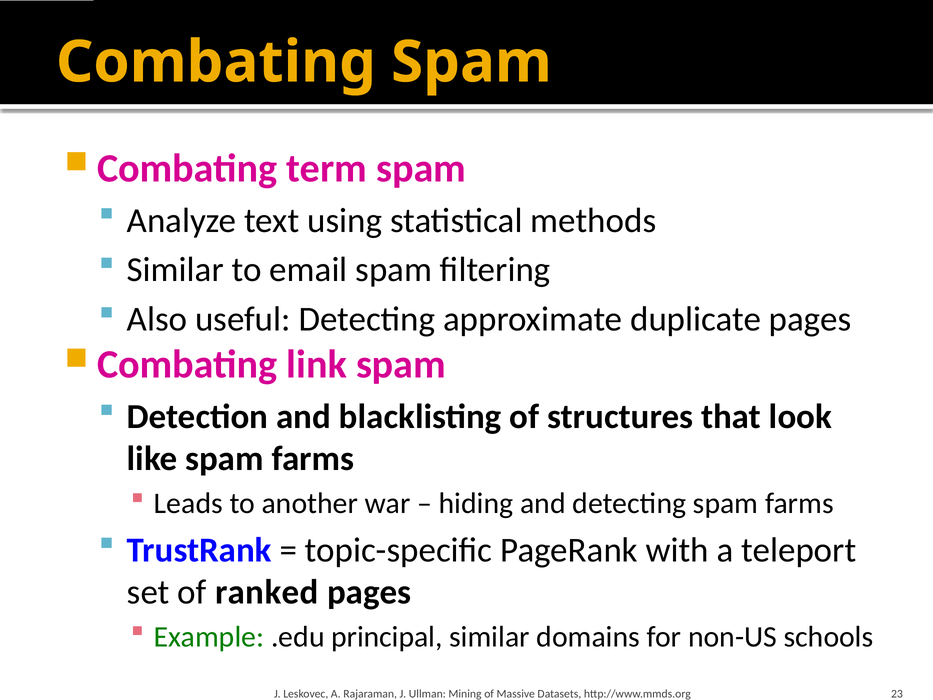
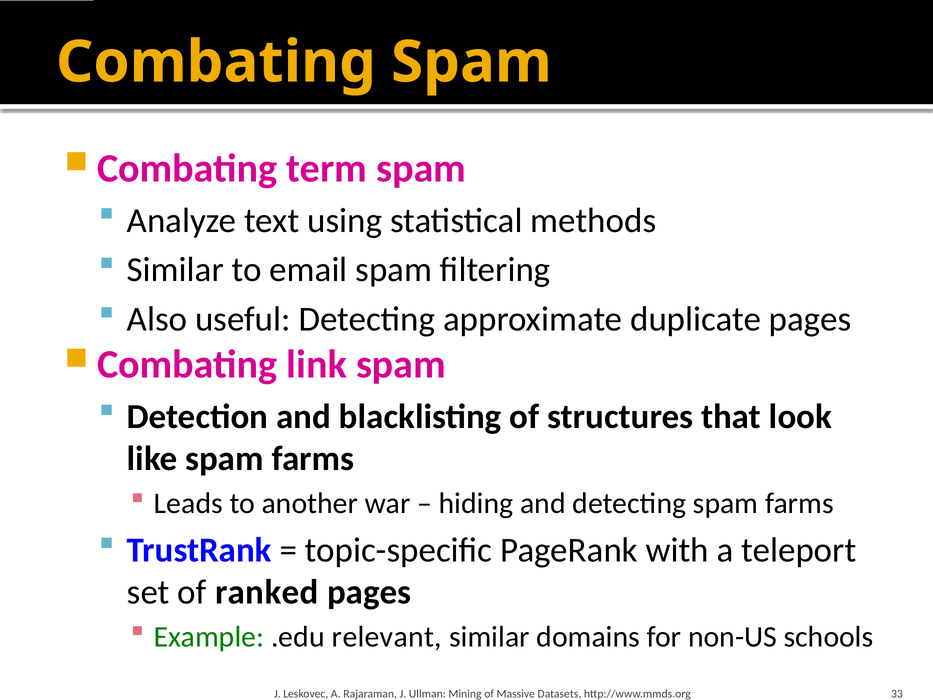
principal: principal -> relevant (387, 637)
23: 23 -> 33 (897, 693)
